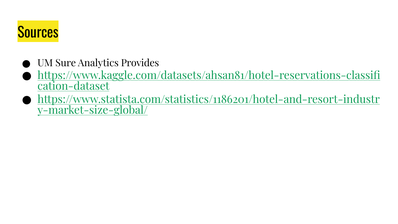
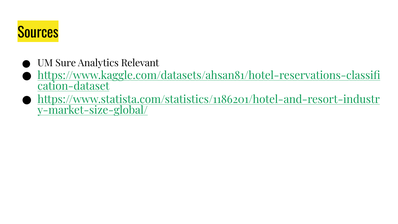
Provides: Provides -> Relevant (140, 63)
